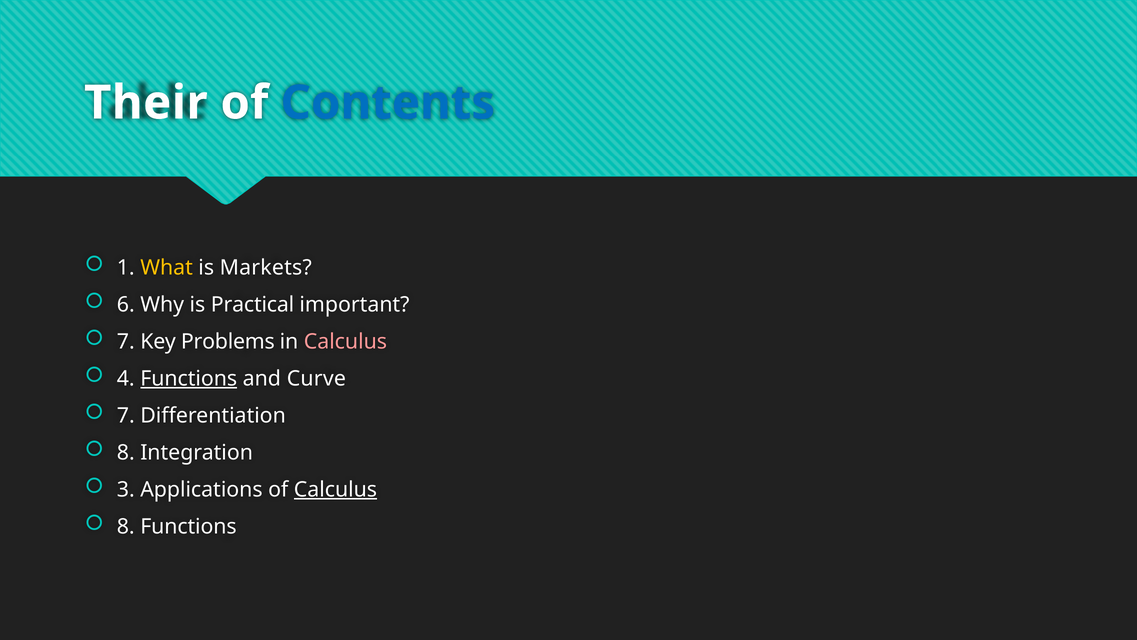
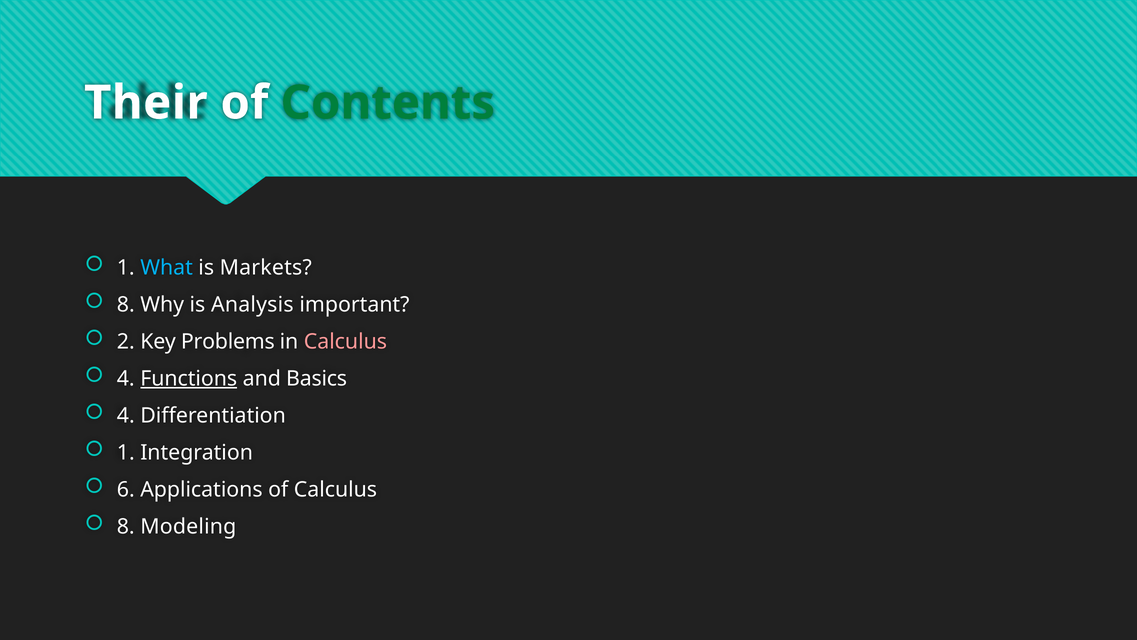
Contents colour: blue -> green (388, 103)
What colour: yellow -> light blue (167, 267)
6: 6 -> 8 (126, 304)
Practical: Practical -> Analysis (252, 304)
7: 7 -> 2 (126, 341)
Curve: Curve -> Basics (317, 378)
7: 7 -> 4 (126, 415)
8: 8 -> 1 (126, 452)
3: 3 -> 6 (126, 489)
Calculus underline: present -> none (335, 489)
8 Functions: Functions -> Modeling (188, 526)
